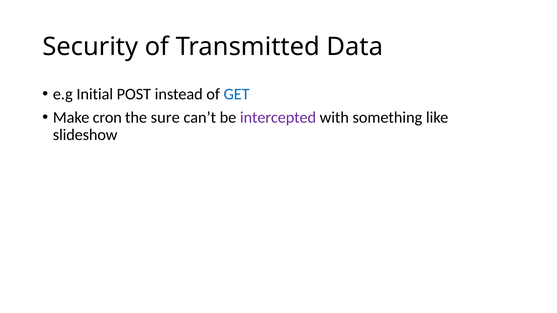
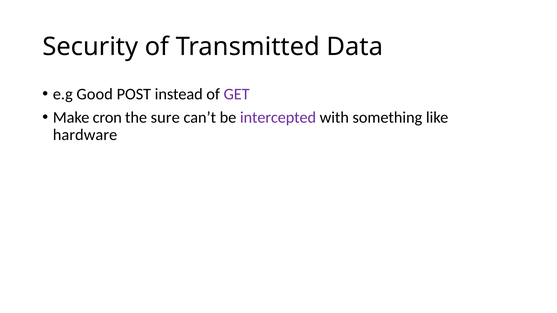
Initial: Initial -> Good (95, 94)
GET colour: blue -> purple (237, 94)
slideshow: slideshow -> hardware (85, 135)
